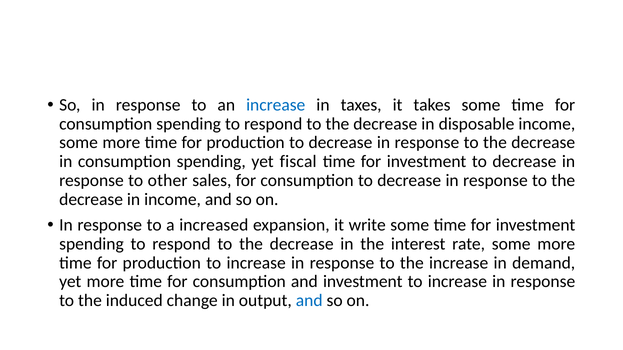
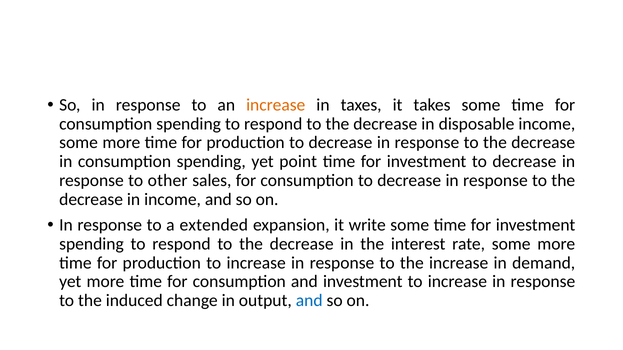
increase colour: blue -> orange (276, 105)
fiscal: fiscal -> point (298, 162)
increased: increased -> extended (214, 225)
